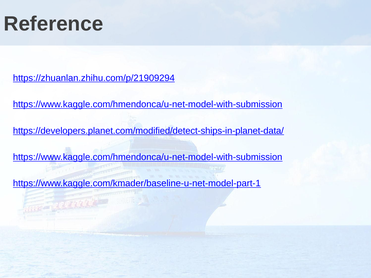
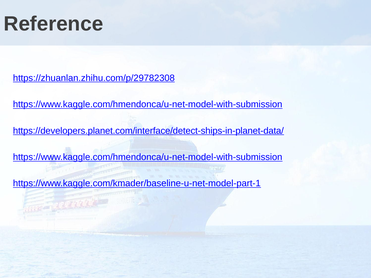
https://zhuanlan.zhihu.com/p/21909294: https://zhuanlan.zhihu.com/p/21909294 -> https://zhuanlan.zhihu.com/p/29782308 (94, 78)
https://developers.planet.com/modified/detect-ships-in-planet-data/: https://developers.planet.com/modified/detect-ships-in-planet-data/ -> https://developers.planet.com/interface/detect-ships-in-planet-data/ (148, 131)
